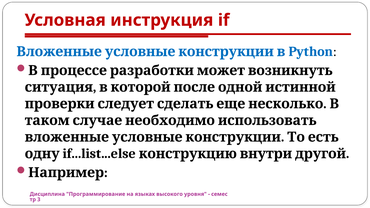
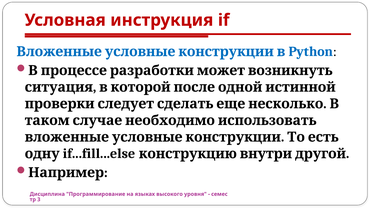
if...list...else: if...list...else -> if...fill...else (99, 154)
